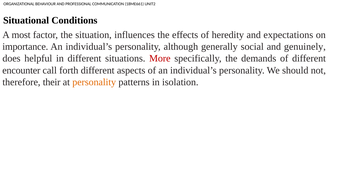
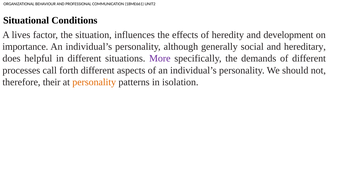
most: most -> lives (21, 35)
expectations: expectations -> development (288, 35)
genuinely: genuinely -> hereditary (305, 47)
More colour: red -> purple (160, 58)
encounter: encounter -> processes (21, 70)
